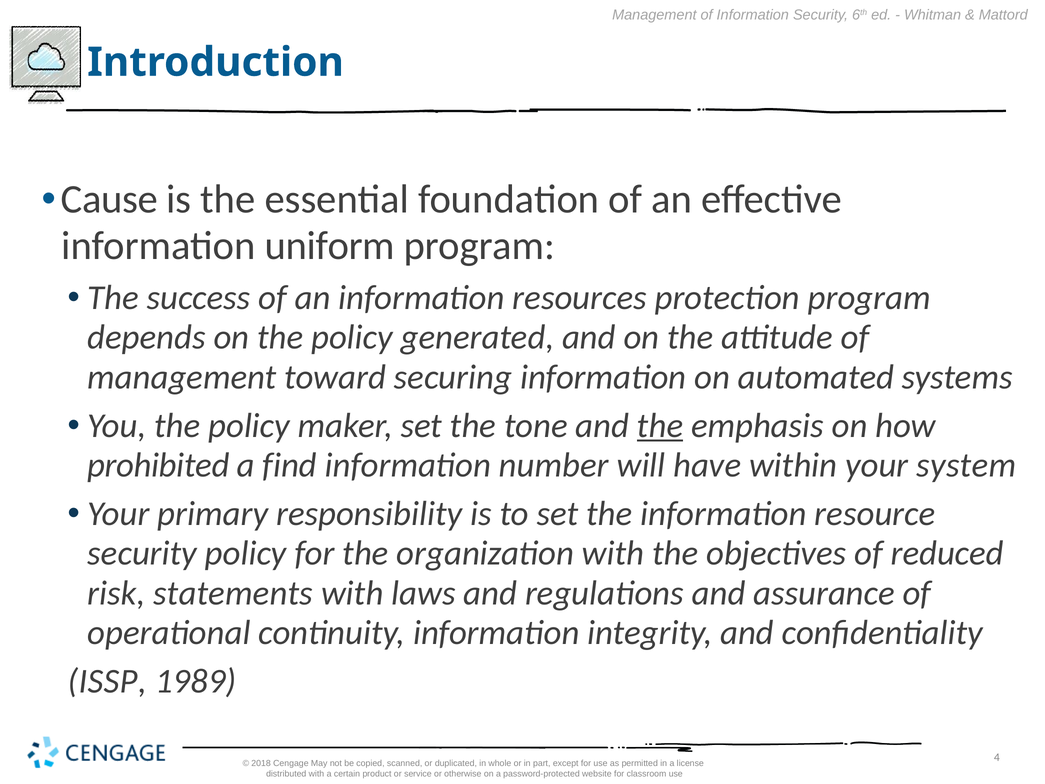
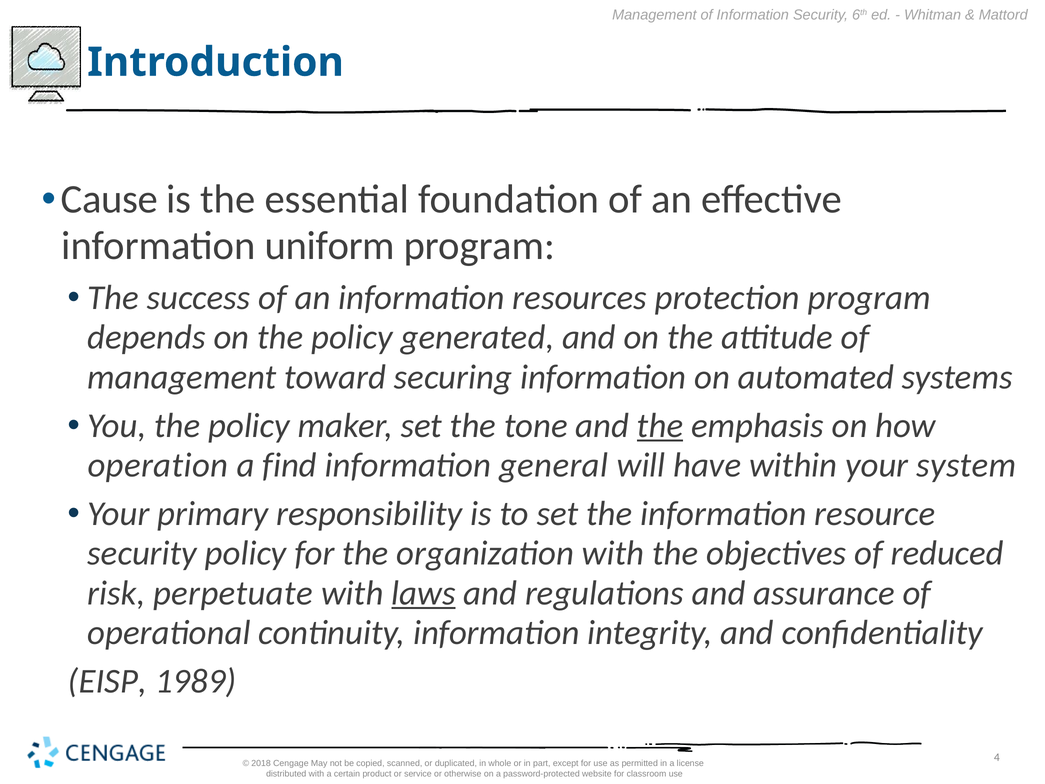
prohibited: prohibited -> operation (158, 465)
number: number -> general (554, 465)
statements: statements -> perpetuate (233, 593)
laws underline: none -> present (423, 593)
ISSP: ISSP -> EISP (107, 681)
